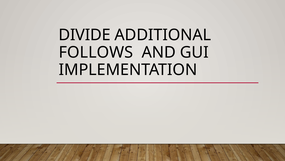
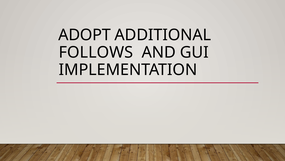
DIVIDE: DIVIDE -> ADOPT (85, 35)
